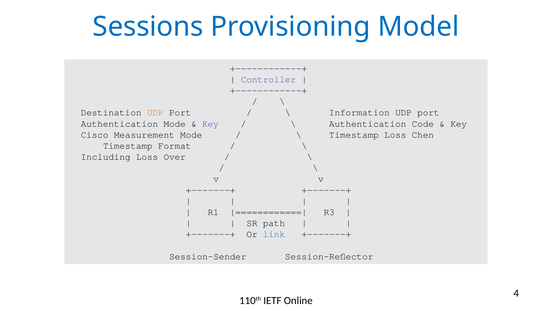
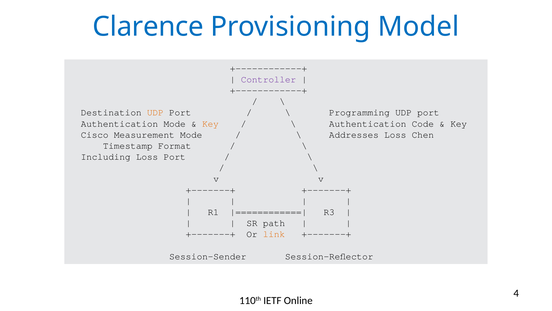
Sessions: Sessions -> Clarence (148, 27)
Information: Information -> Programming (359, 112)
Key colour: purple -> orange (210, 123)
Timestamp: Timestamp -> Addresses (354, 134)
Loss Over: Over -> Port (175, 157)
link colour: blue -> orange (274, 234)
